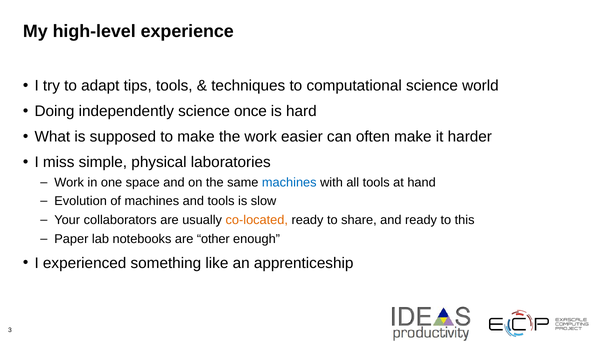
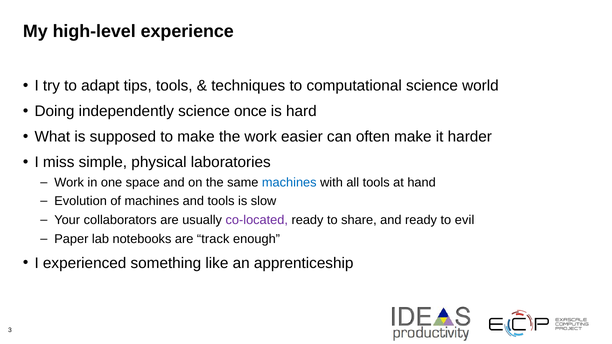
co-located colour: orange -> purple (257, 220)
this: this -> evil (465, 220)
other: other -> track (213, 239)
